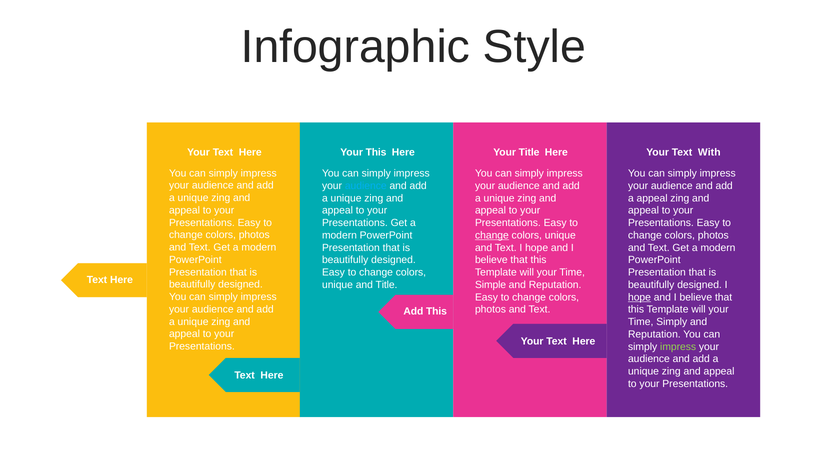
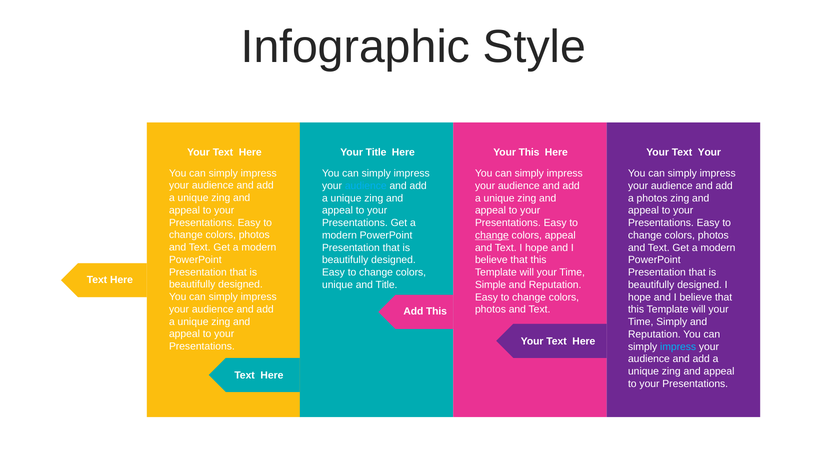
Your This: This -> Title (376, 153)
Your Title: Title -> This (529, 153)
Your Text With: With -> Your (709, 153)
a appeal: appeal -> photos (652, 198)
unique: unique -> appeal (560, 235)
hope underline: present -> none (639, 297)
impress colour: light green -> light blue (678, 347)
